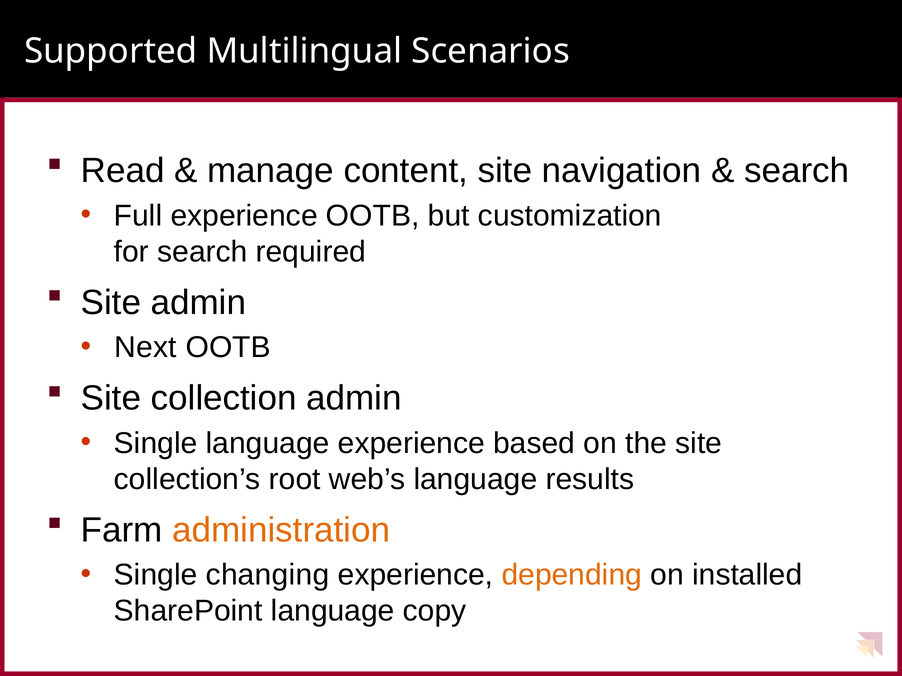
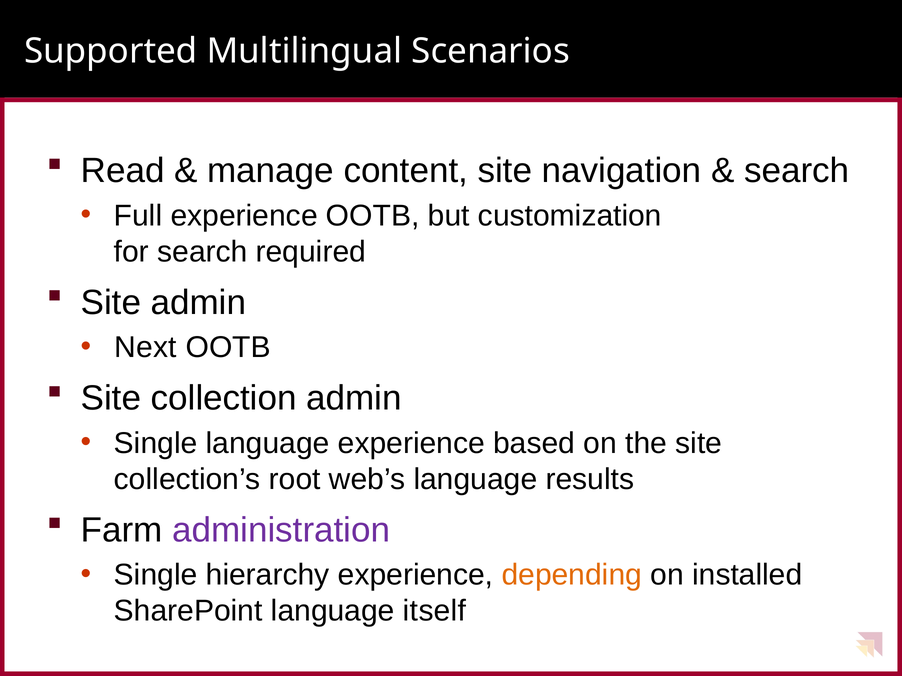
administration colour: orange -> purple (281, 530)
changing: changing -> hierarchy (268, 575)
copy: copy -> itself (435, 611)
